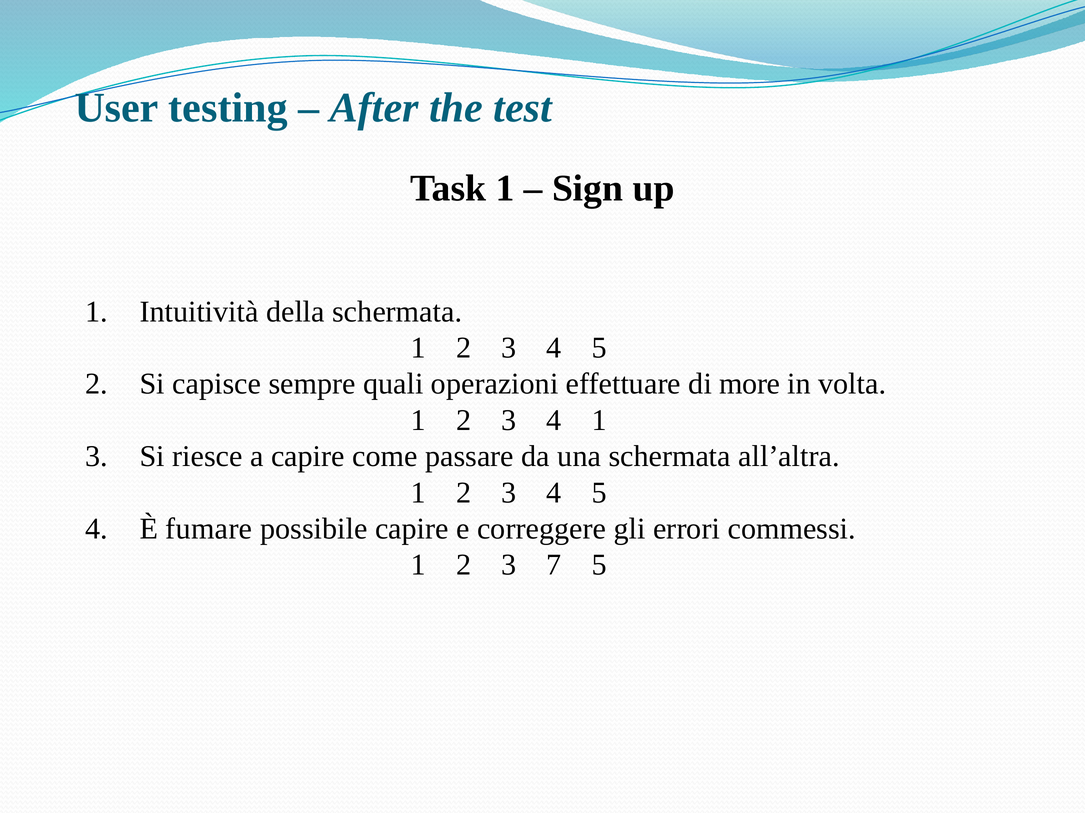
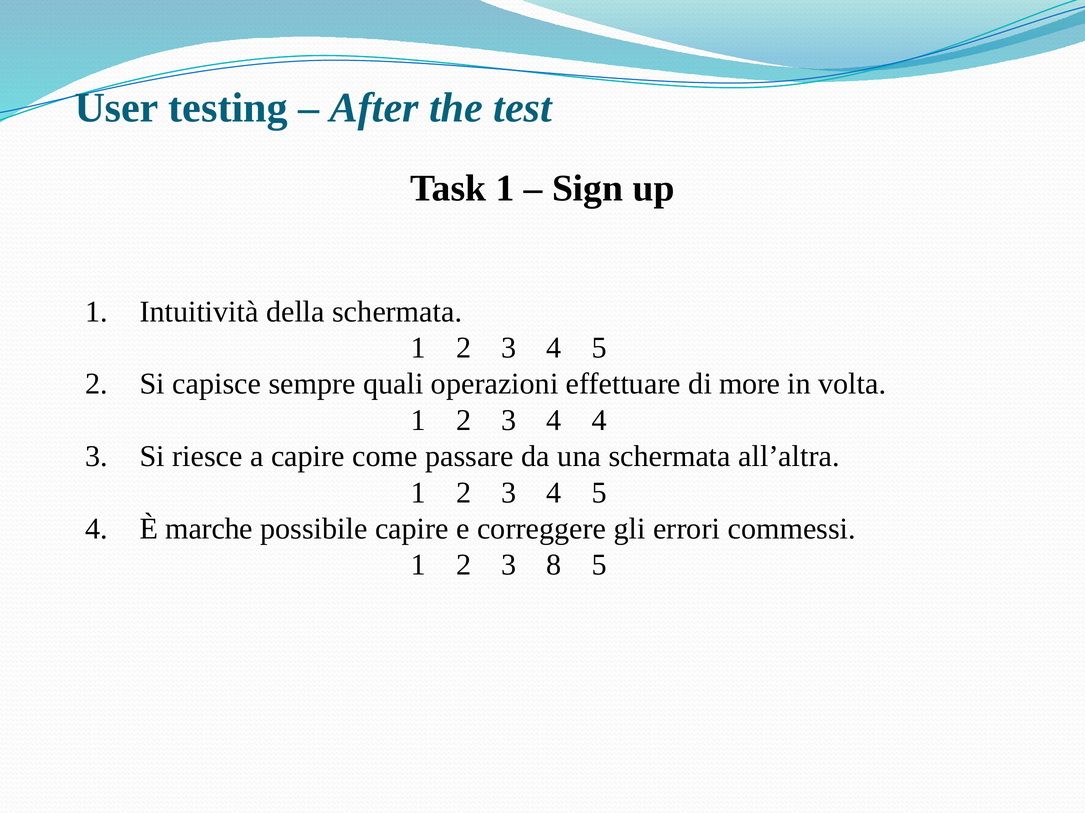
4 1: 1 -> 4 (599, 421)
fumare: fumare -> marche (209, 529)
7: 7 -> 8 (554, 565)
